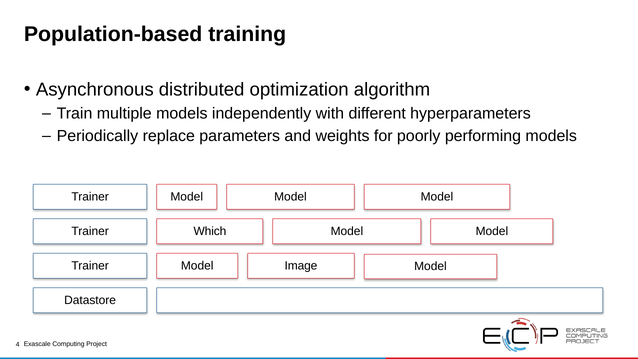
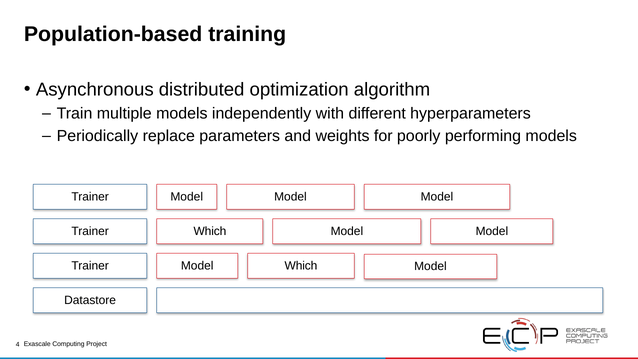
Image: Image -> Which (301, 266)
